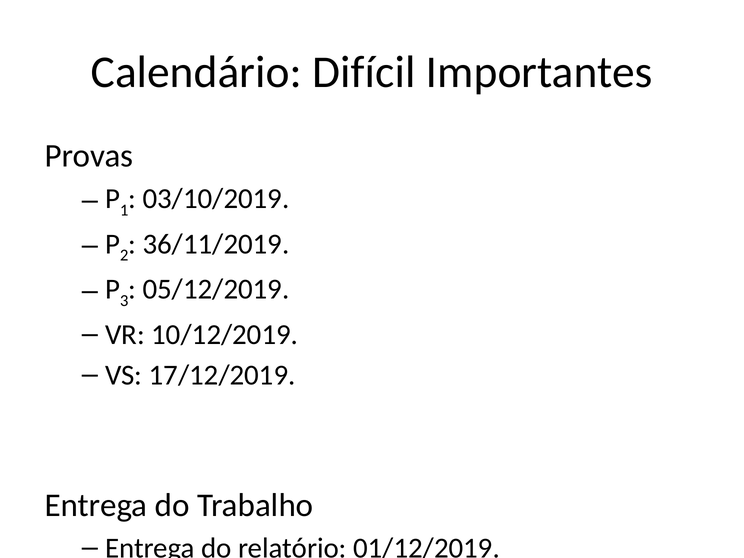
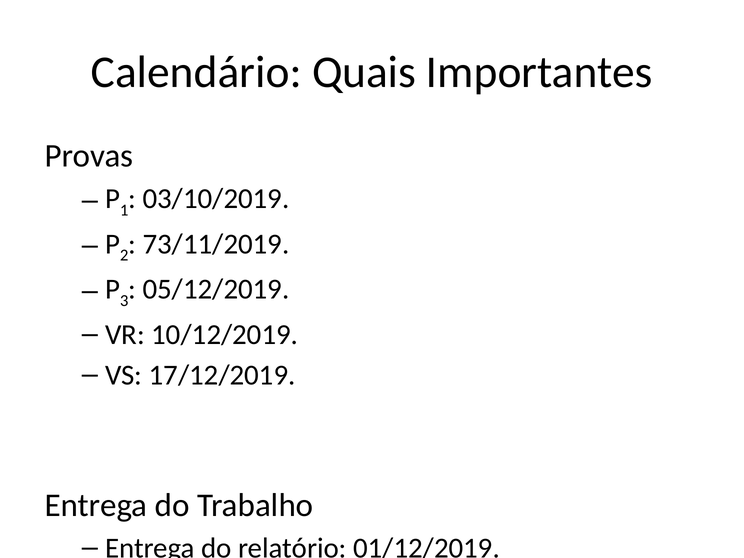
Difícil: Difícil -> Quais (364, 72)
36/11/2019: 36/11/2019 -> 73/11/2019 (216, 244)
